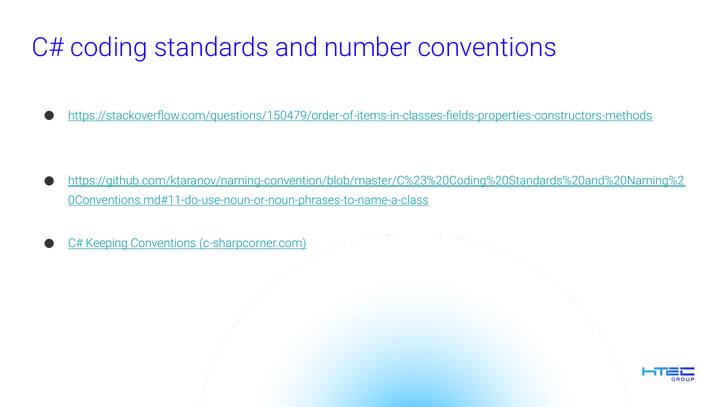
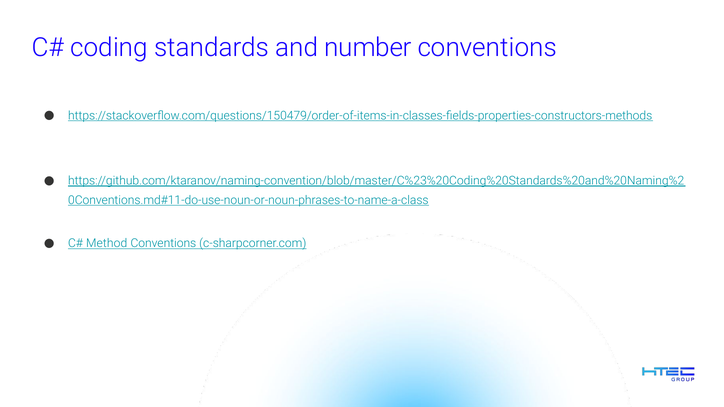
Keeping: Keeping -> Method (107, 244)
